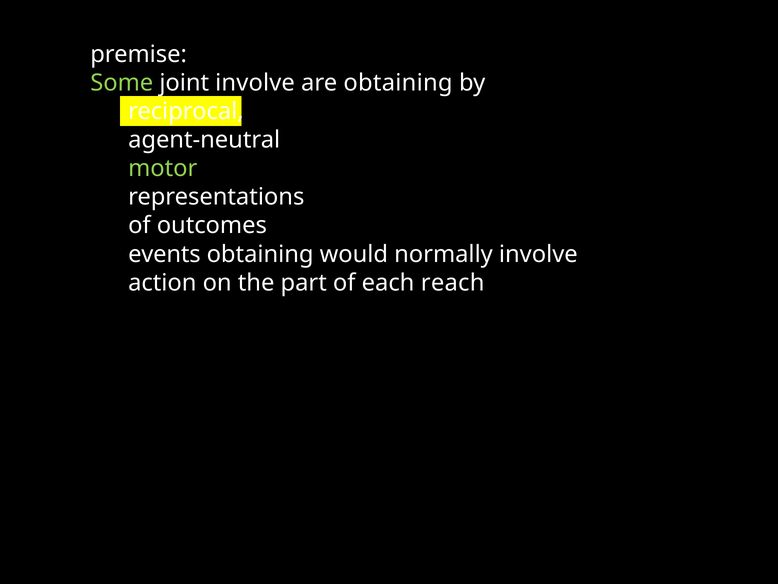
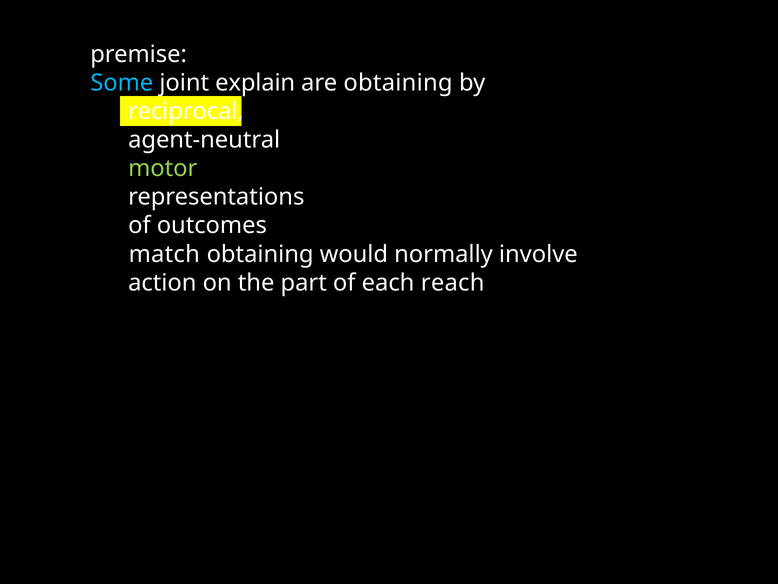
Some colour: light green -> light blue (122, 83)
joint involve: involve -> explain (255, 83)
events: events -> match (164, 254)
